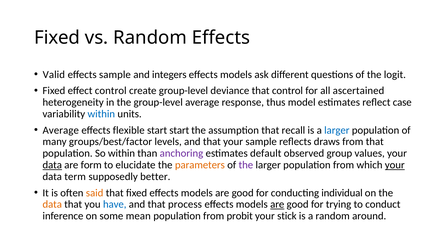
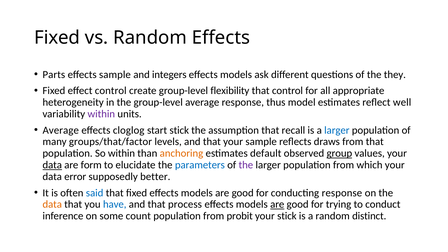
Valid: Valid -> Parts (54, 74)
logit: logit -> they (395, 74)
deviance: deviance -> flexibility (230, 91)
ascertained: ascertained -> appropriate (359, 91)
case: case -> well (402, 102)
within colour: blue -> purple (101, 114)
flexible: flexible -> cloglog (129, 130)
start start: start -> stick (179, 130)
groups/best/factor: groups/best/factor -> groups/that/factor (110, 142)
anchoring colour: purple -> orange (181, 153)
group underline: none -> present (339, 153)
parameters colour: orange -> blue (200, 165)
your underline: present -> none (395, 165)
term: term -> error (75, 177)
said colour: orange -> blue (95, 193)
conducting individual: individual -> response (342, 193)
mean: mean -> count (138, 216)
around: around -> distinct (369, 216)
